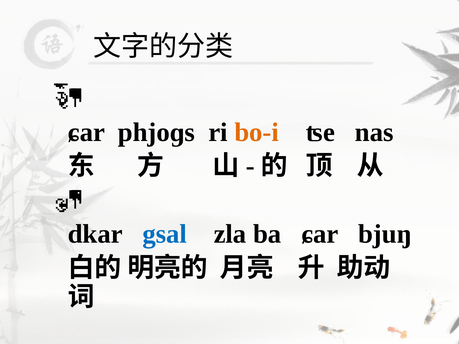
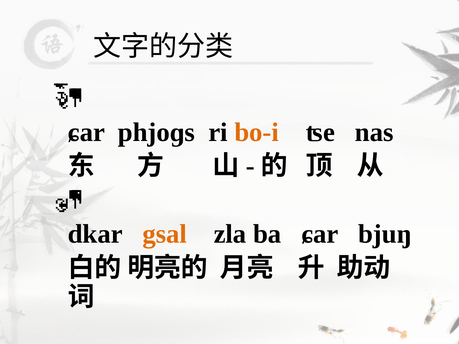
gsal colour: blue -> orange (165, 234)
